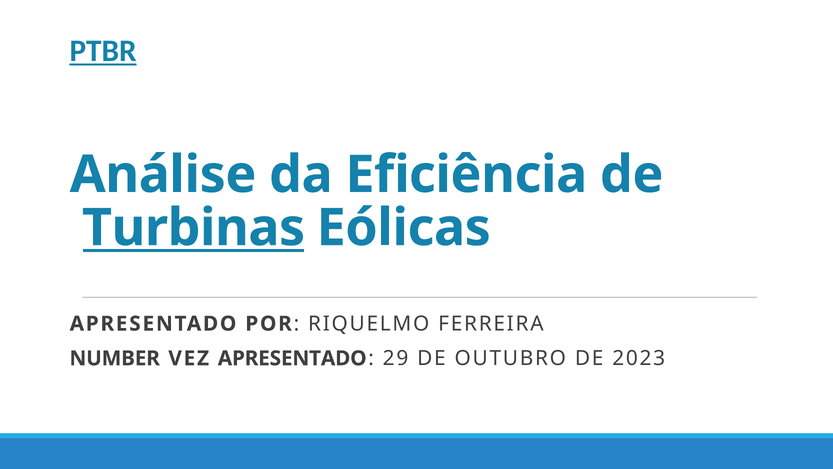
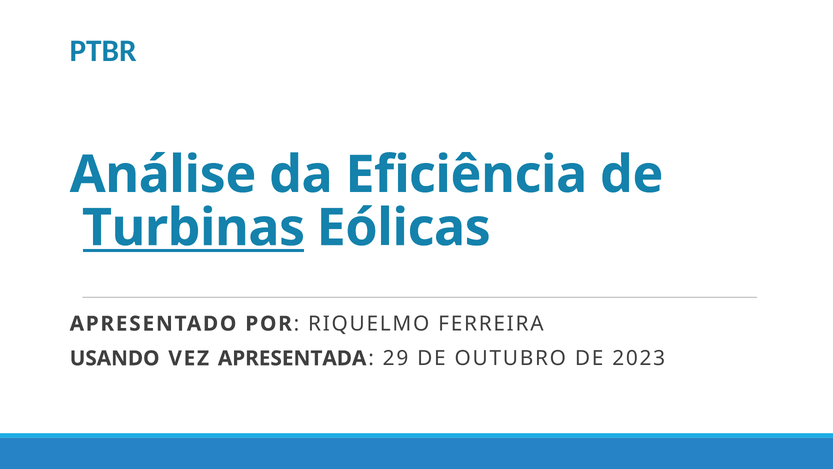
PTBR underline: present -> none (103, 51)
NUMBER: NUMBER -> USANDO (115, 358)
VEZ APRESENTADO: APRESENTADO -> APRESENTADA (292, 358)
